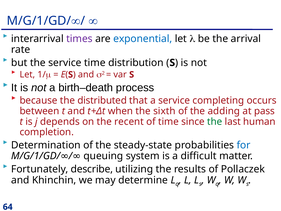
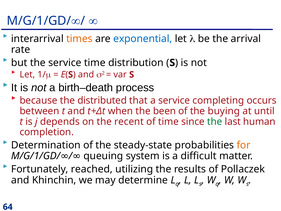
times colour: purple -> orange (79, 39)
sixth: sixth -> been (164, 111)
adding: adding -> buying (224, 111)
pass: pass -> until (264, 111)
for colour: blue -> orange (244, 145)
describe: describe -> reached (92, 169)
